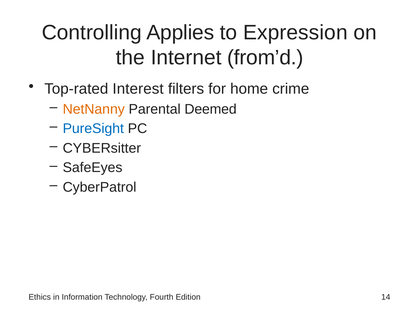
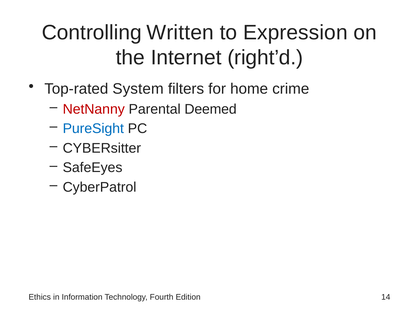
Applies: Applies -> Written (180, 33)
from’d: from’d -> right’d (265, 58)
Interest: Interest -> System (138, 89)
NetNanny colour: orange -> red (94, 109)
